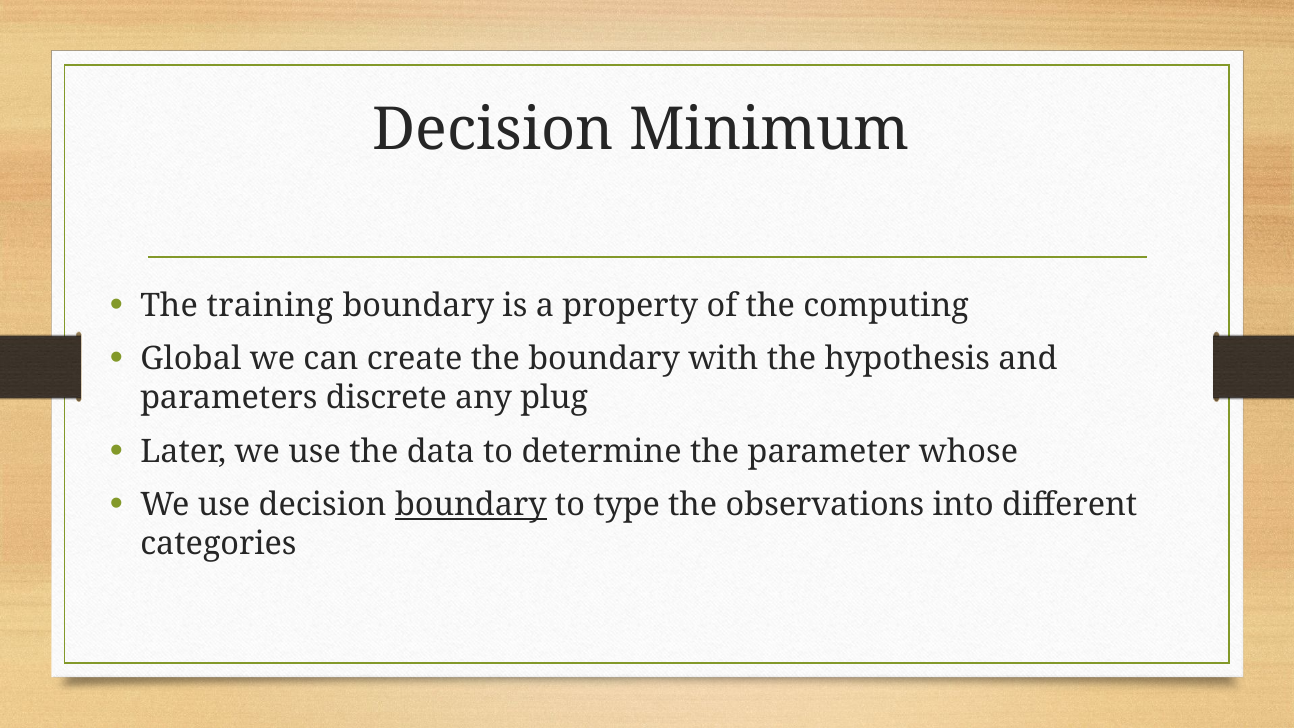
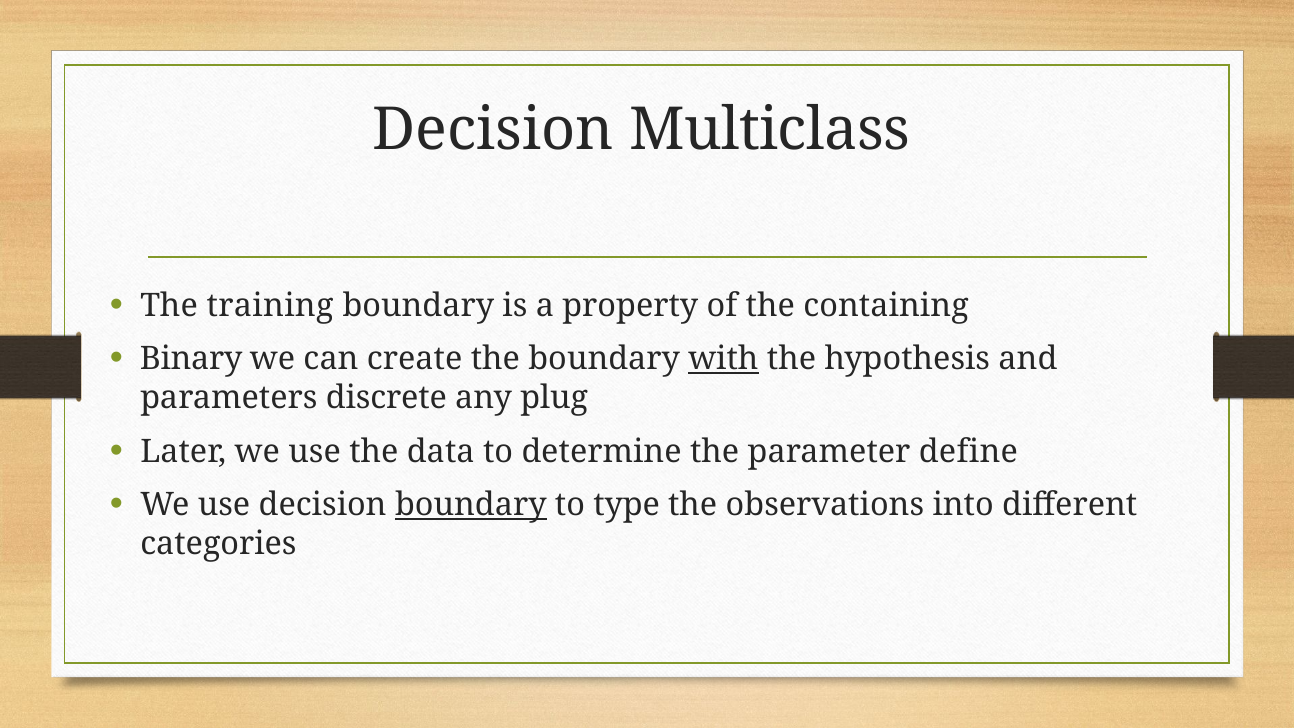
Minimum: Minimum -> Multiclass (770, 130)
computing: computing -> containing (886, 306)
Global: Global -> Binary (191, 359)
with underline: none -> present (723, 359)
whose: whose -> define (968, 451)
